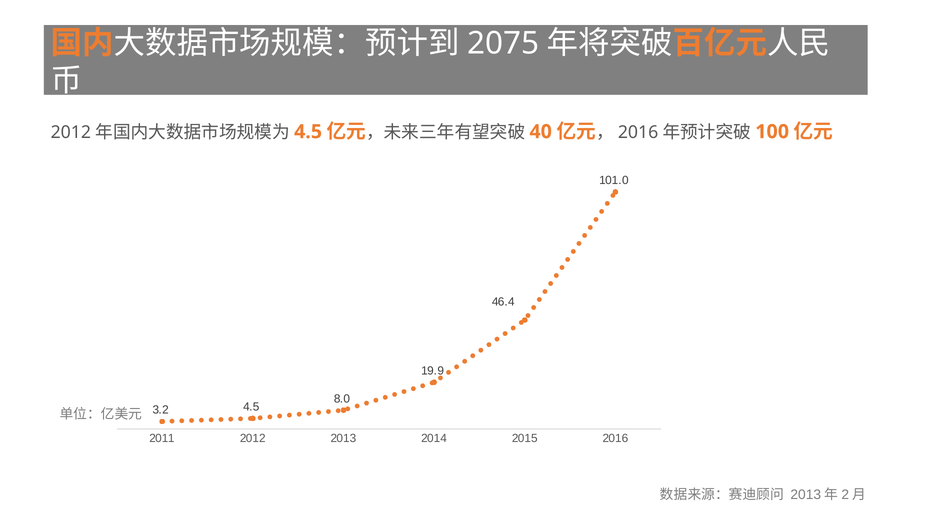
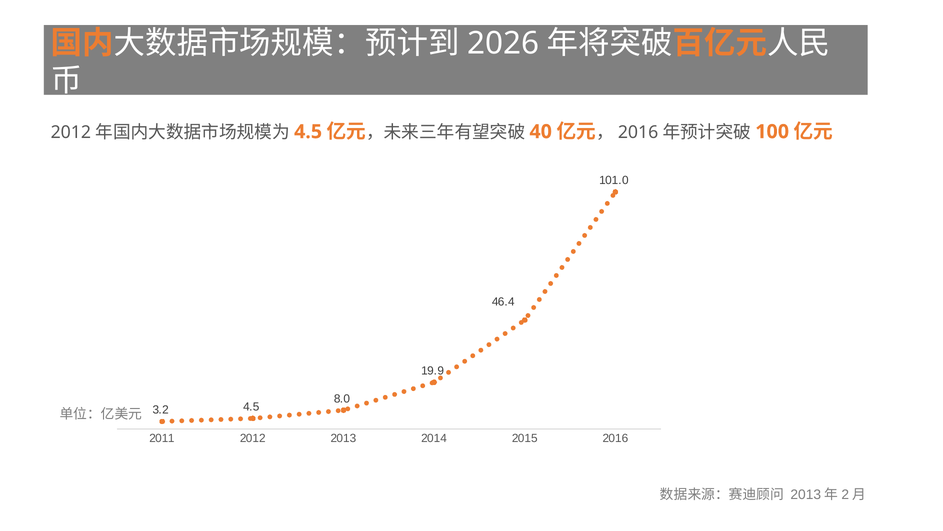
2075: 2075 -> 2026 (503, 43)
